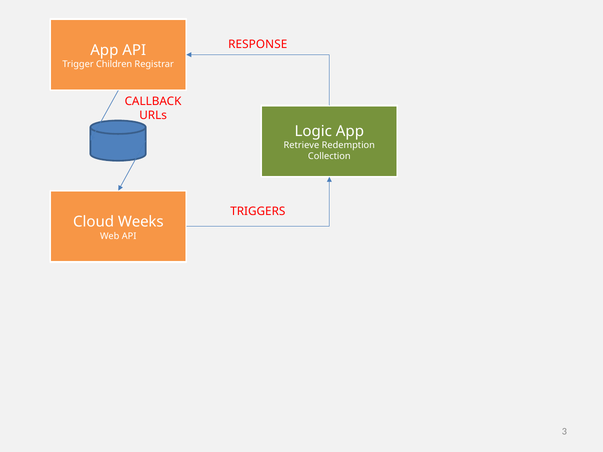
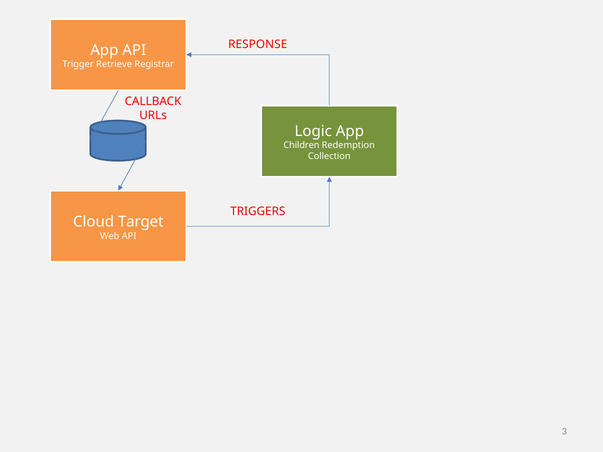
Children: Children -> Retrieve (114, 64)
Retrieve: Retrieve -> Children (301, 145)
Weeks: Weeks -> Target (141, 222)
